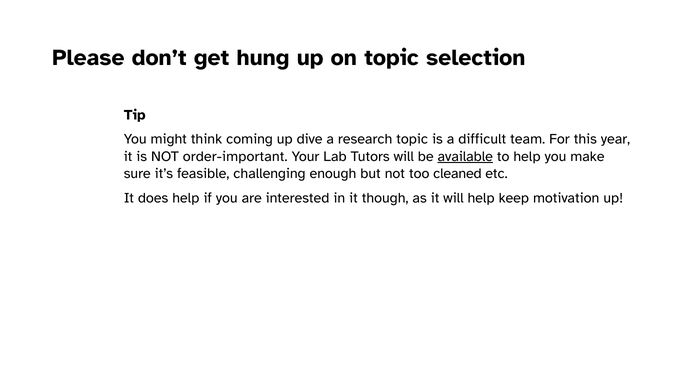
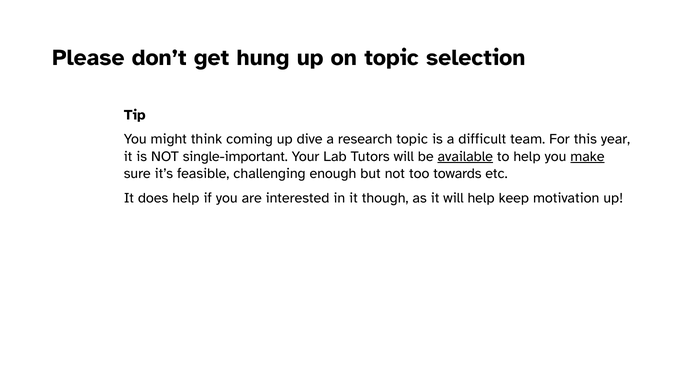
order-important: order-important -> single-important (235, 156)
make underline: none -> present (587, 156)
cleaned: cleaned -> towards (457, 173)
